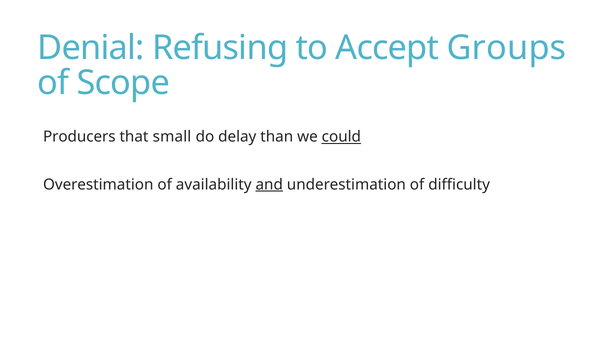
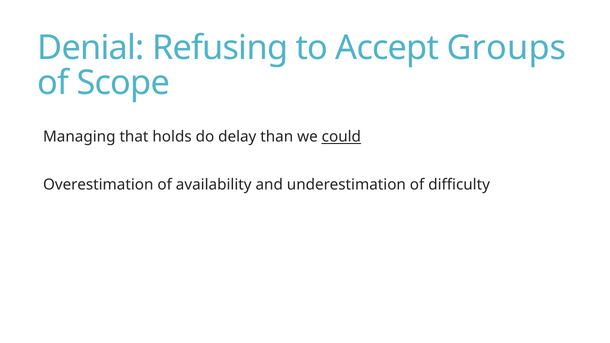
Producers: Producers -> Managing (79, 137)
small: small -> holds (172, 137)
and underline: present -> none (269, 185)
